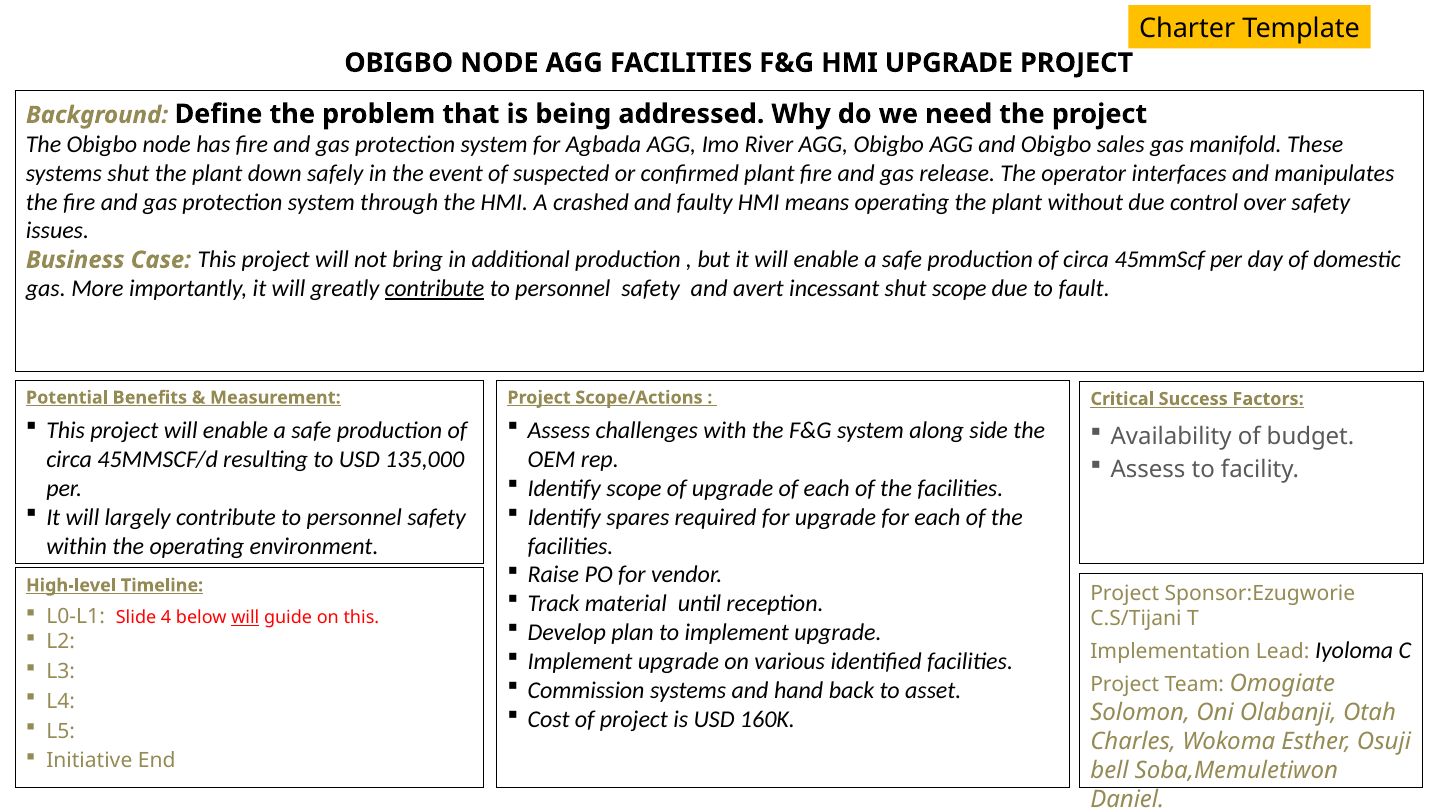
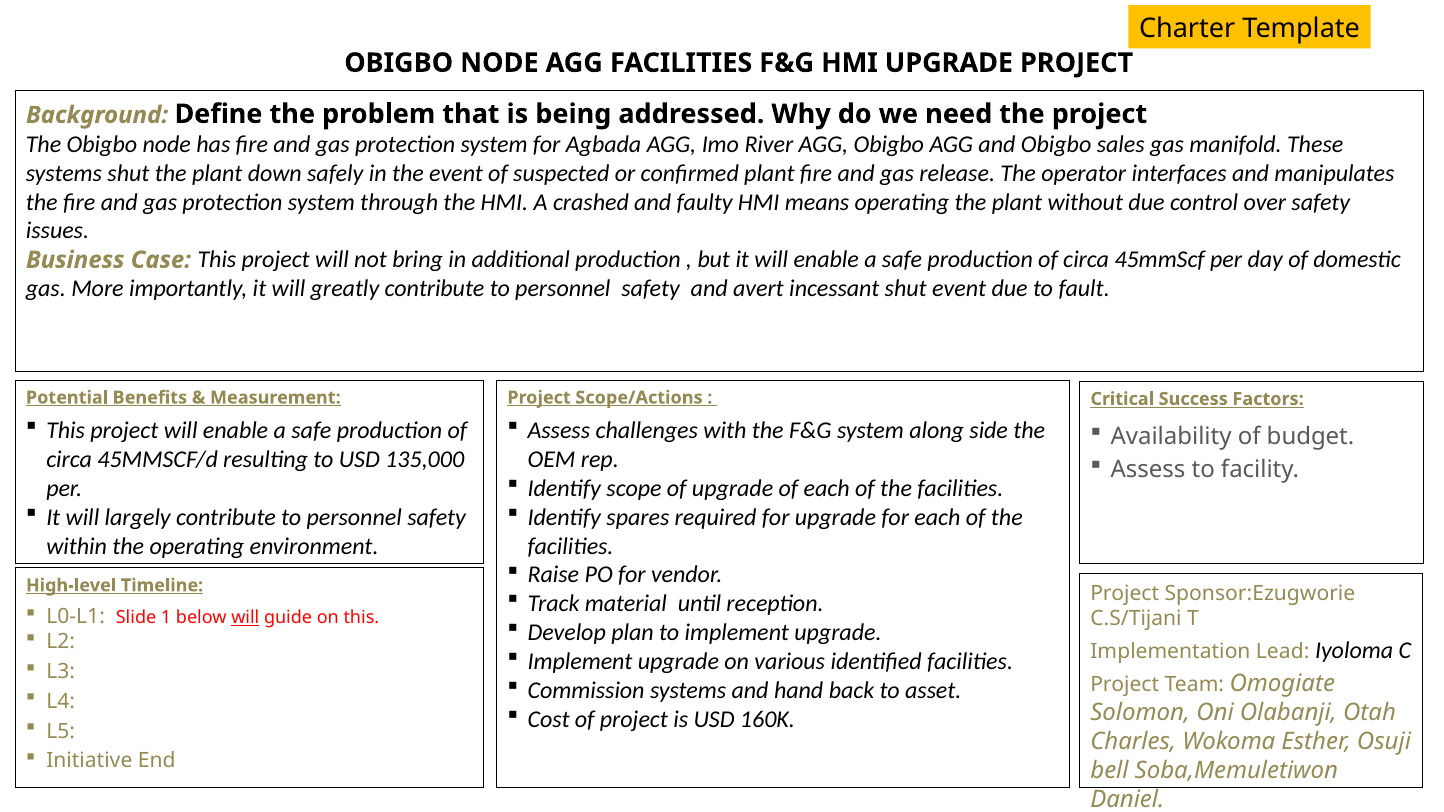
contribute underline: present -> none (435, 289)
shut scope: scope -> event (959, 289)
4: 4 -> 1 (166, 618)
